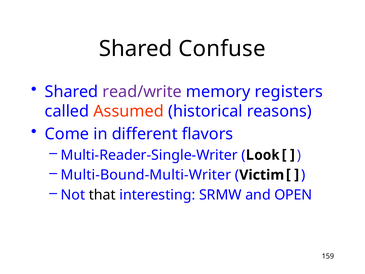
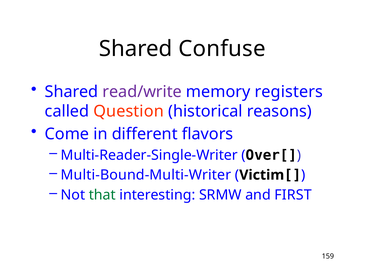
Assumed: Assumed -> Question (129, 111)
Look[: Look[ -> Over[ (271, 155)
that colour: black -> green (102, 195)
OPEN: OPEN -> FIRST (293, 195)
